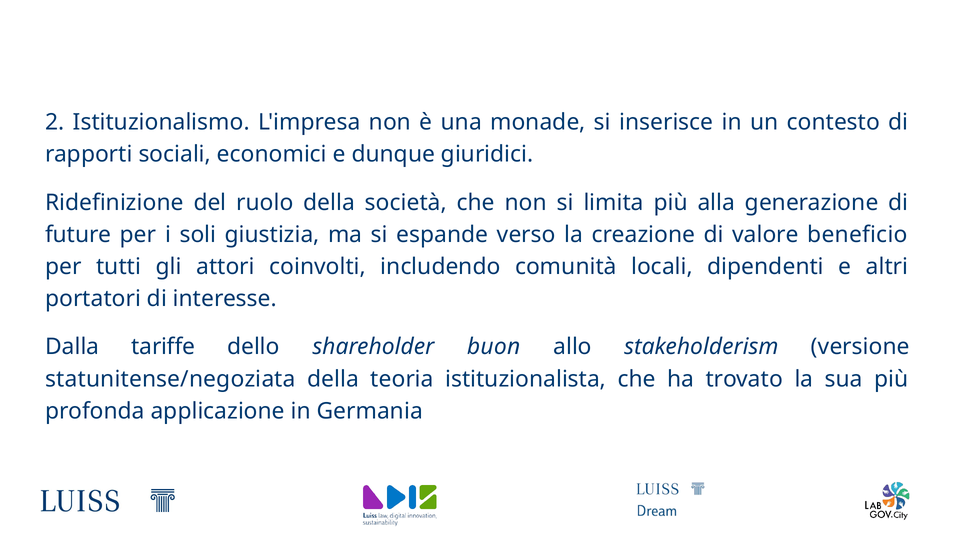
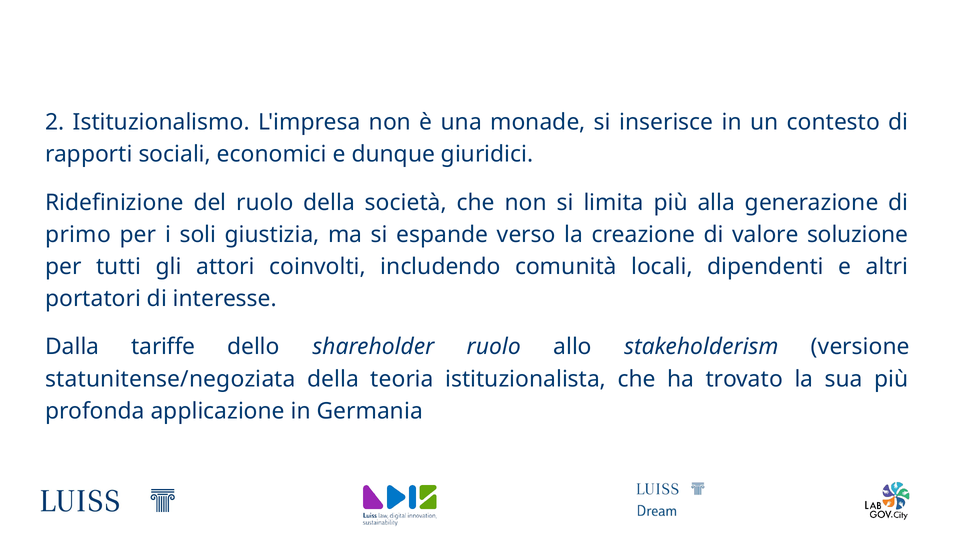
future: future -> primo (78, 235)
beneficio: beneficio -> soluzione (858, 235)
shareholder buon: buon -> ruolo (494, 347)
